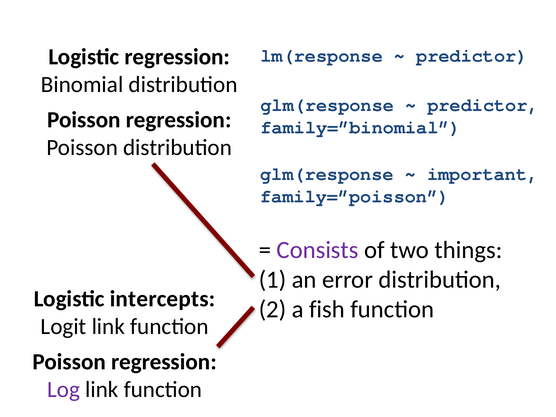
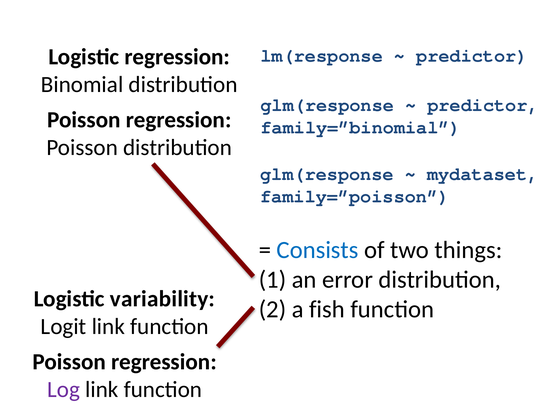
important: important -> mydataset (483, 174)
Consists colour: purple -> blue (318, 250)
intercepts: intercepts -> variability (162, 299)
